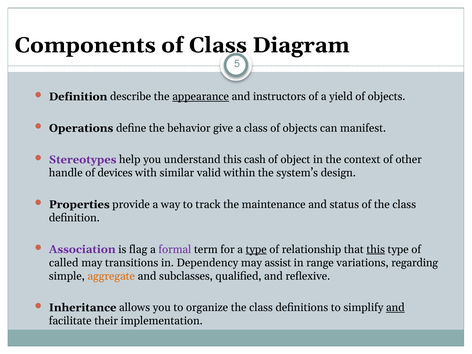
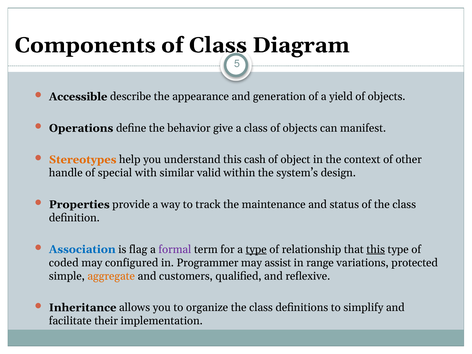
Definition: Definition -> Accessible (78, 97)
appearance underline: present -> none (201, 97)
instructors: instructors -> generation (279, 97)
Stereotypes colour: purple -> orange (83, 160)
devices: devices -> special (115, 173)
Association colour: purple -> blue (82, 249)
called: called -> coded (64, 263)
transitions: transitions -> configured (132, 263)
Dependency: Dependency -> Programmer (207, 263)
regarding: regarding -> protected (415, 263)
subclasses: subclasses -> customers (186, 276)
and underline: present -> none (395, 308)
